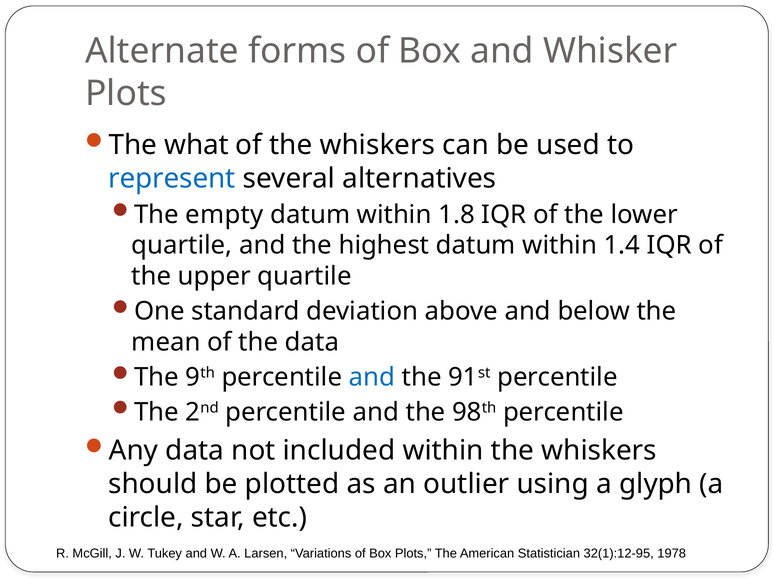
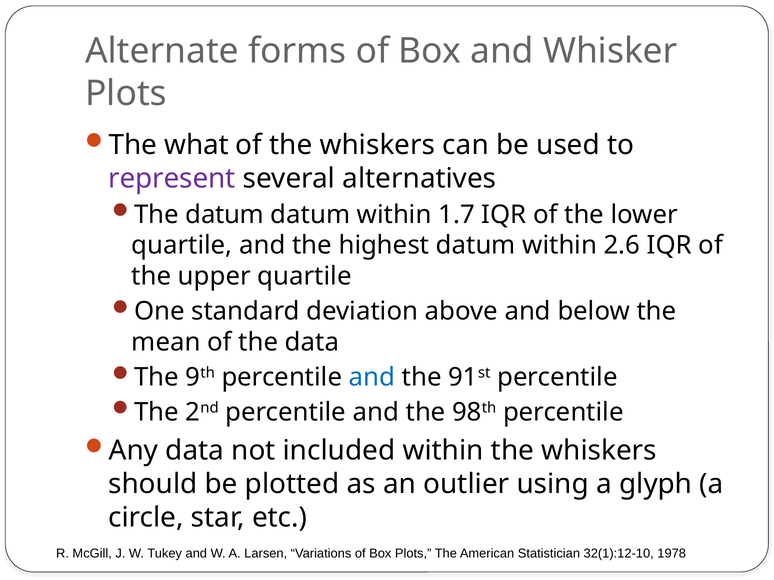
represent colour: blue -> purple (172, 179)
The empty: empty -> datum (225, 215)
1.8: 1.8 -> 1.7 (457, 215)
1.4: 1.4 -> 2.6 (622, 246)
32(1):12-95: 32(1):12-95 -> 32(1):12-10 (619, 554)
